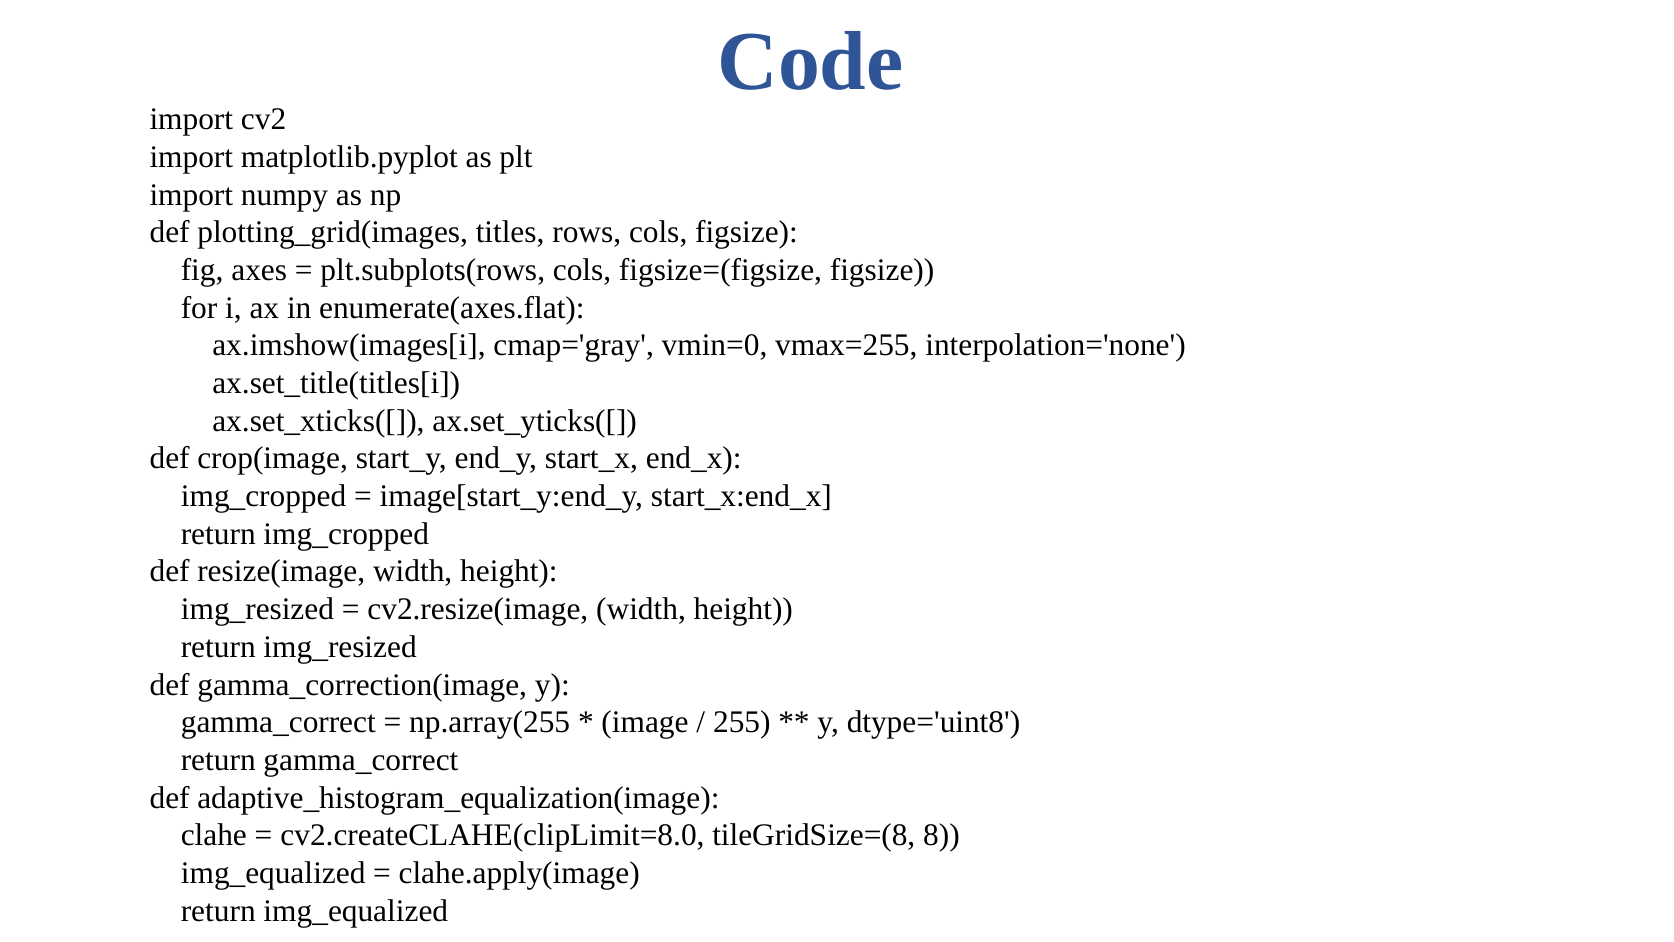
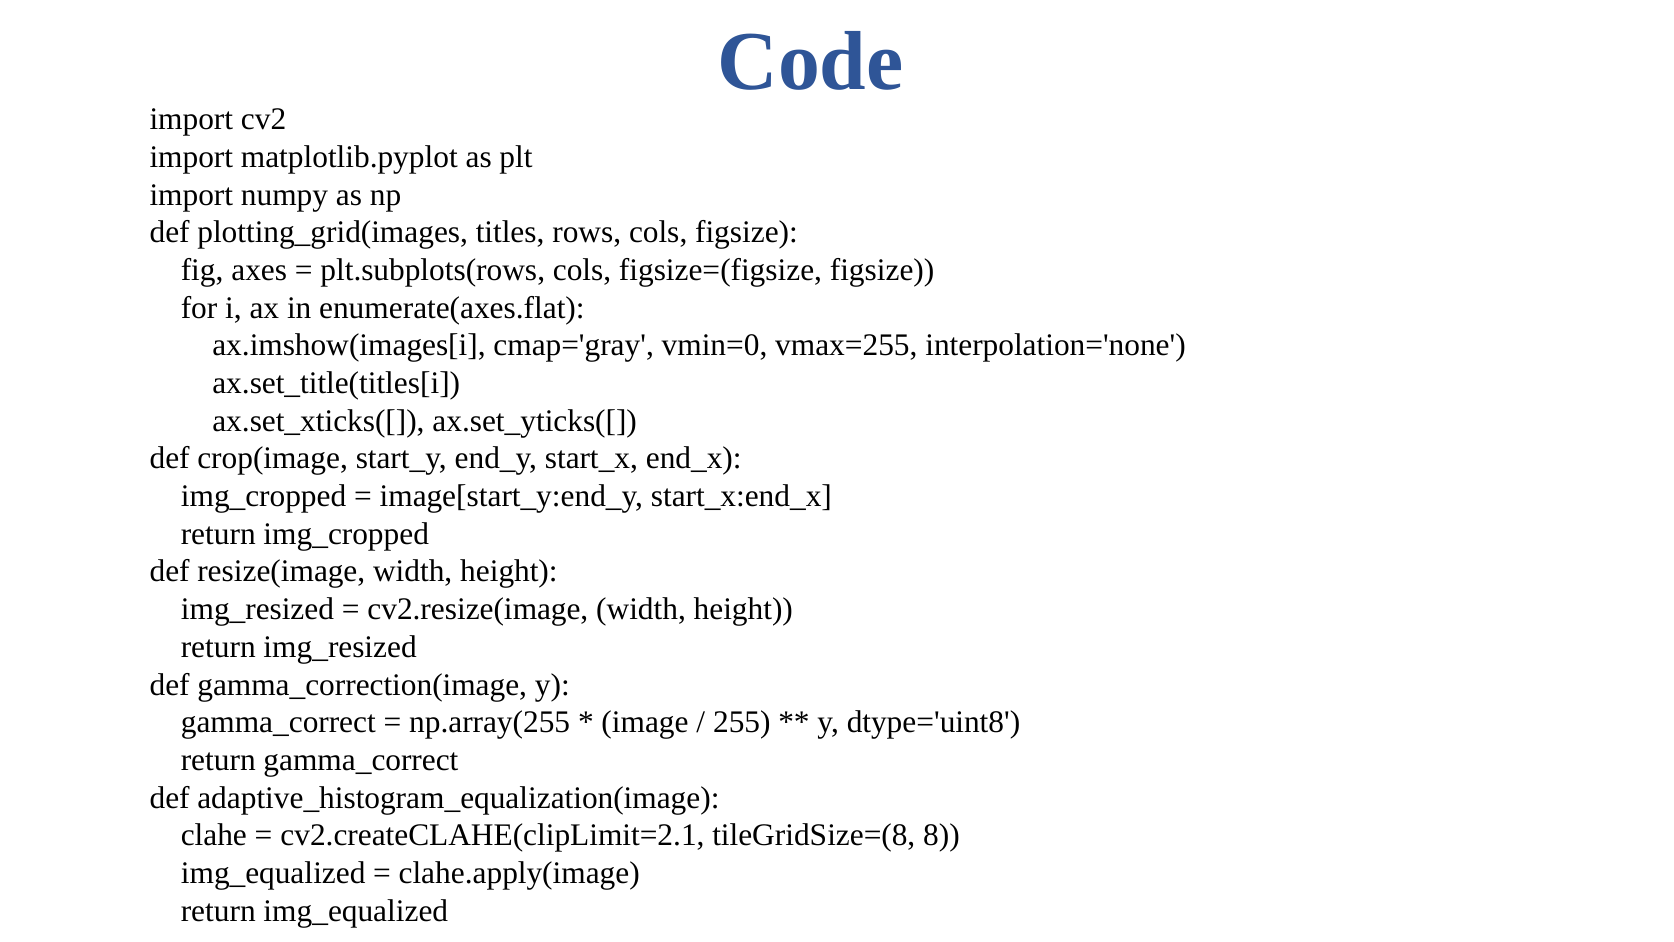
cv2.createCLAHE(clipLimit=8.0: cv2.createCLAHE(clipLimit=8.0 -> cv2.createCLAHE(clipLimit=2.1 (492, 835)
